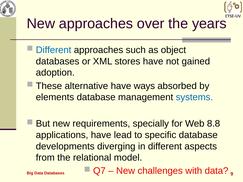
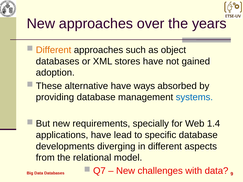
Different colour: blue -> orange (54, 50)
elements: elements -> providing (55, 97)
8.8: 8.8 -> 1.4 (214, 124)
